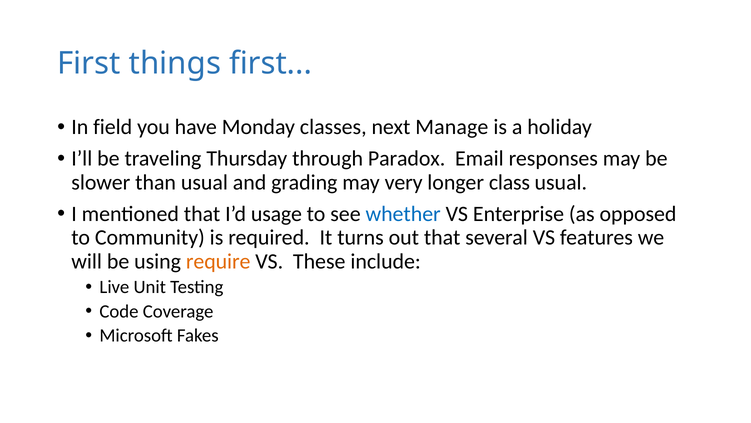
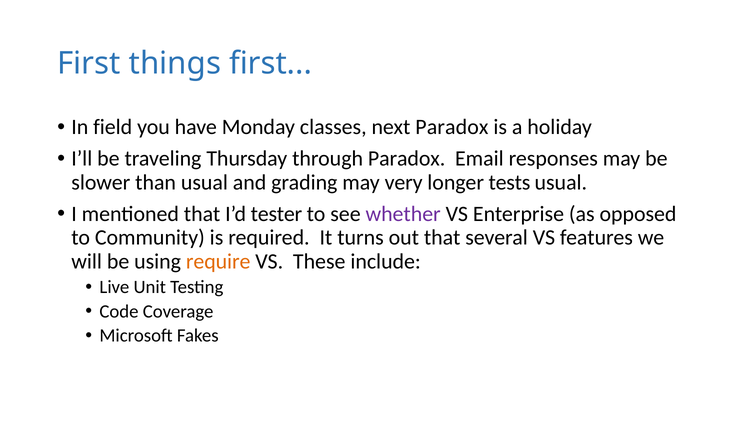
next Manage: Manage -> Paradox (452, 127)
class: class -> tests (509, 182)
usage: usage -> tester (276, 214)
whether colour: blue -> purple (403, 214)
